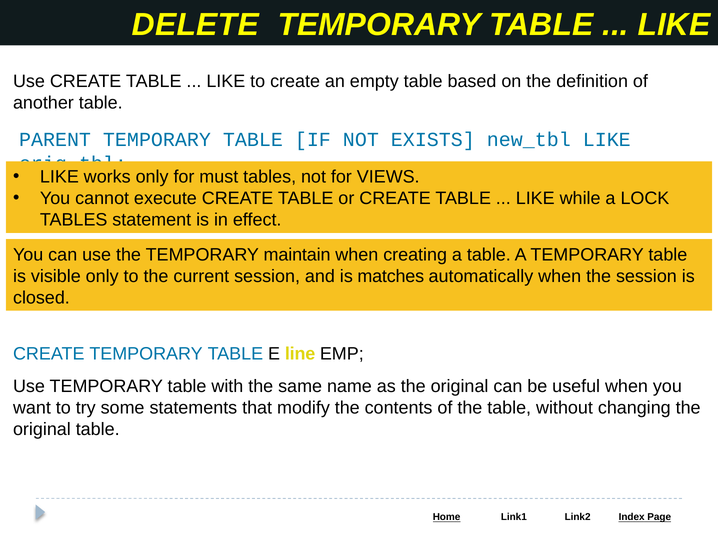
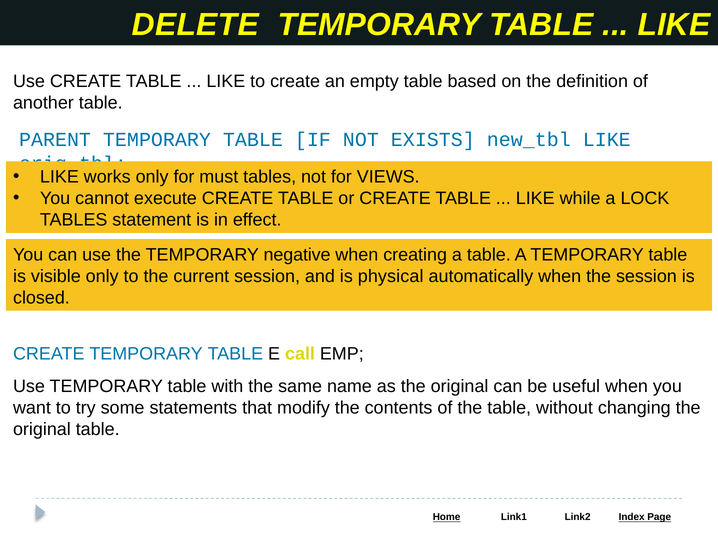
maintain: maintain -> negative (297, 255)
matches: matches -> physical (391, 276)
line: line -> call (300, 354)
